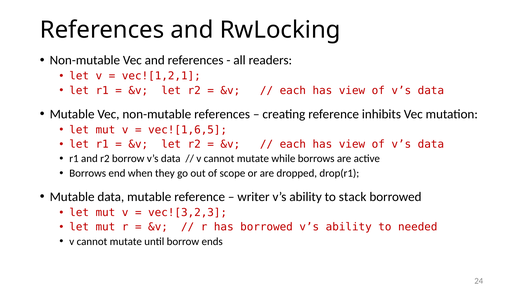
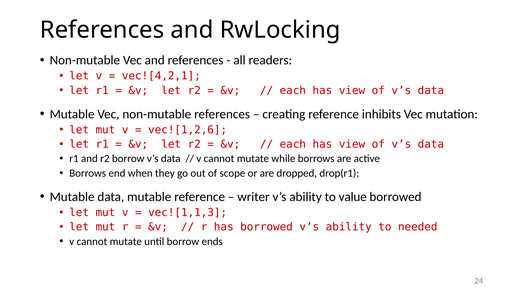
vec![1,2,1: vec![1,2,1 -> vec![4,2,1 (161, 76)
vec![1,6,5: vec![1,6,5 -> vec![1,2,6 (188, 130)
stack: stack -> value (353, 197)
vec![3,2,3: vec![3,2,3 -> vec![1,1,3 (188, 213)
